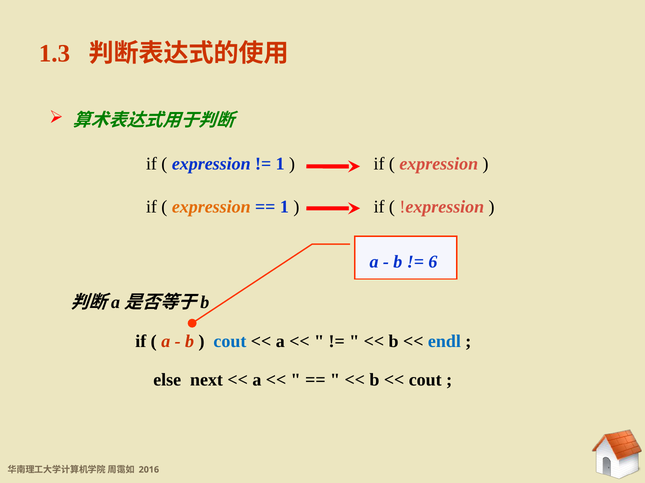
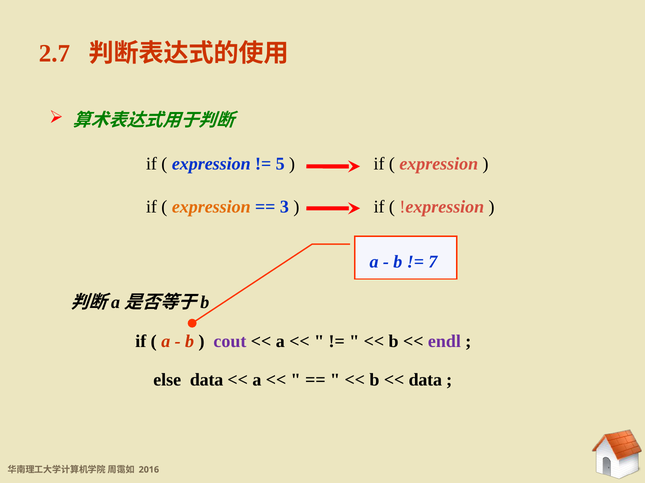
1.3: 1.3 -> 2.7 (54, 53)
1: 1 -> 5 (280, 164)
1: 1 -> 3 (284, 207)
6: 6 -> 7 (433, 262)
cout colour: blue -> purple (230, 342)
endl colour: blue -> purple (444, 342)
else next: next -> data (207, 380)
cout: cout -> data (425, 380)
